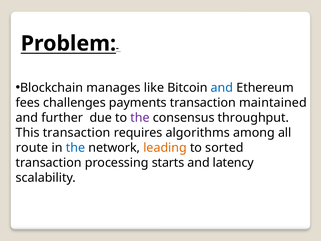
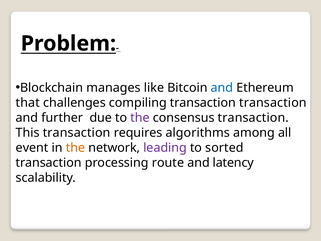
fees: fees -> that (28, 103)
payments: payments -> compiling (138, 103)
transaction maintained: maintained -> transaction (273, 103)
consensus throughput: throughput -> transaction (253, 118)
route: route -> event (32, 148)
the colour: blue -> orange (76, 148)
leading colour: orange -> purple (165, 148)
starts: starts -> route (168, 163)
